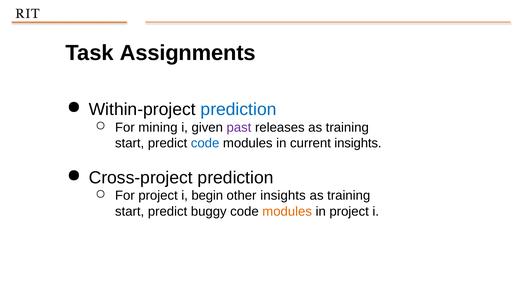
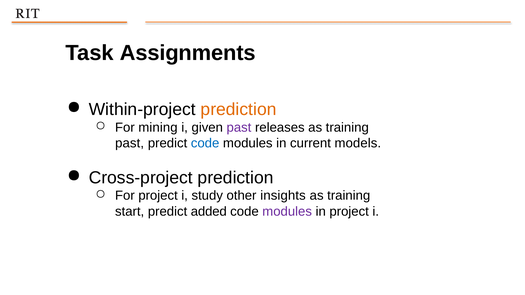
prediction colour: blue -> orange (239, 109)
start: start -> past (130, 143)
current insights: insights -> models (358, 143)
begin: begin -> study (207, 196)
buggy: buggy -> added (209, 212)
modules colour: orange -> purple (287, 212)
